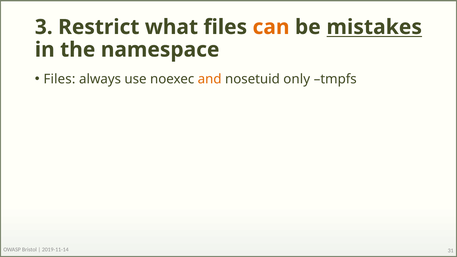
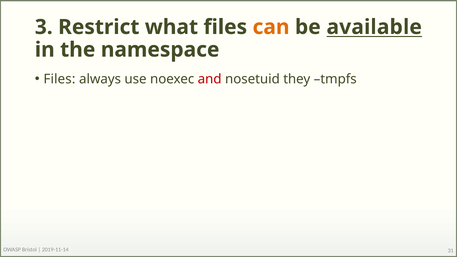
mistakes: mistakes -> available (374, 27)
and colour: orange -> red (210, 79)
only: only -> they (297, 79)
